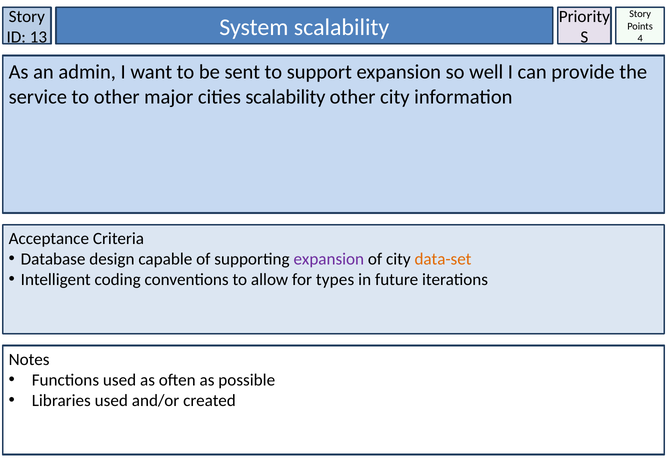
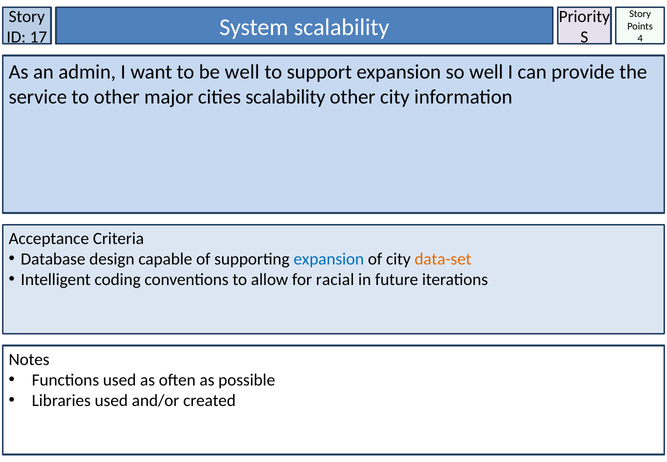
13: 13 -> 17 (38, 37)
be sent: sent -> well (242, 72)
expansion colour: purple -> blue (329, 259)
types: types -> racial (335, 280)
